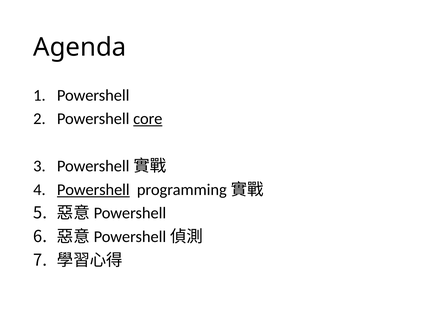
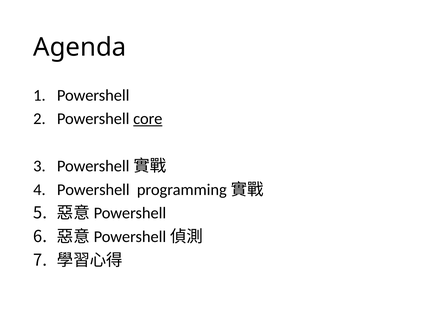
Powershell underline: present -> none (93, 189)
